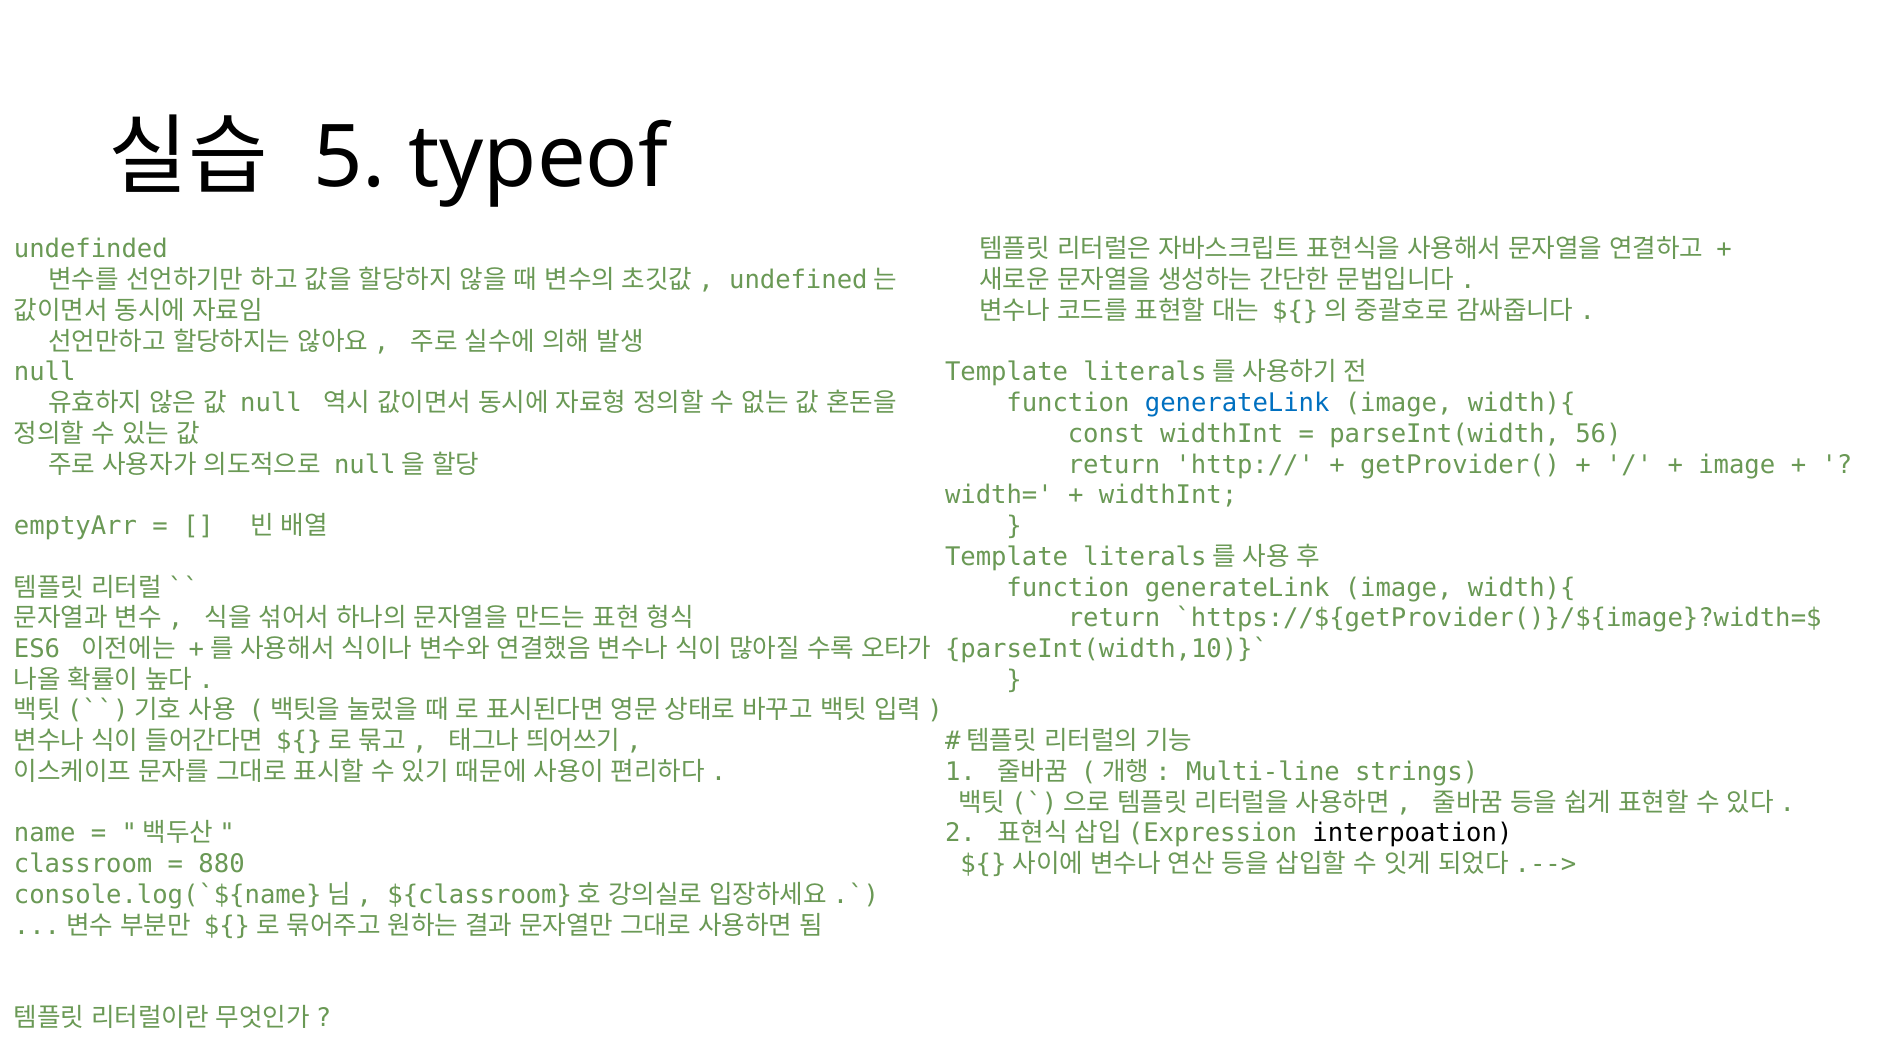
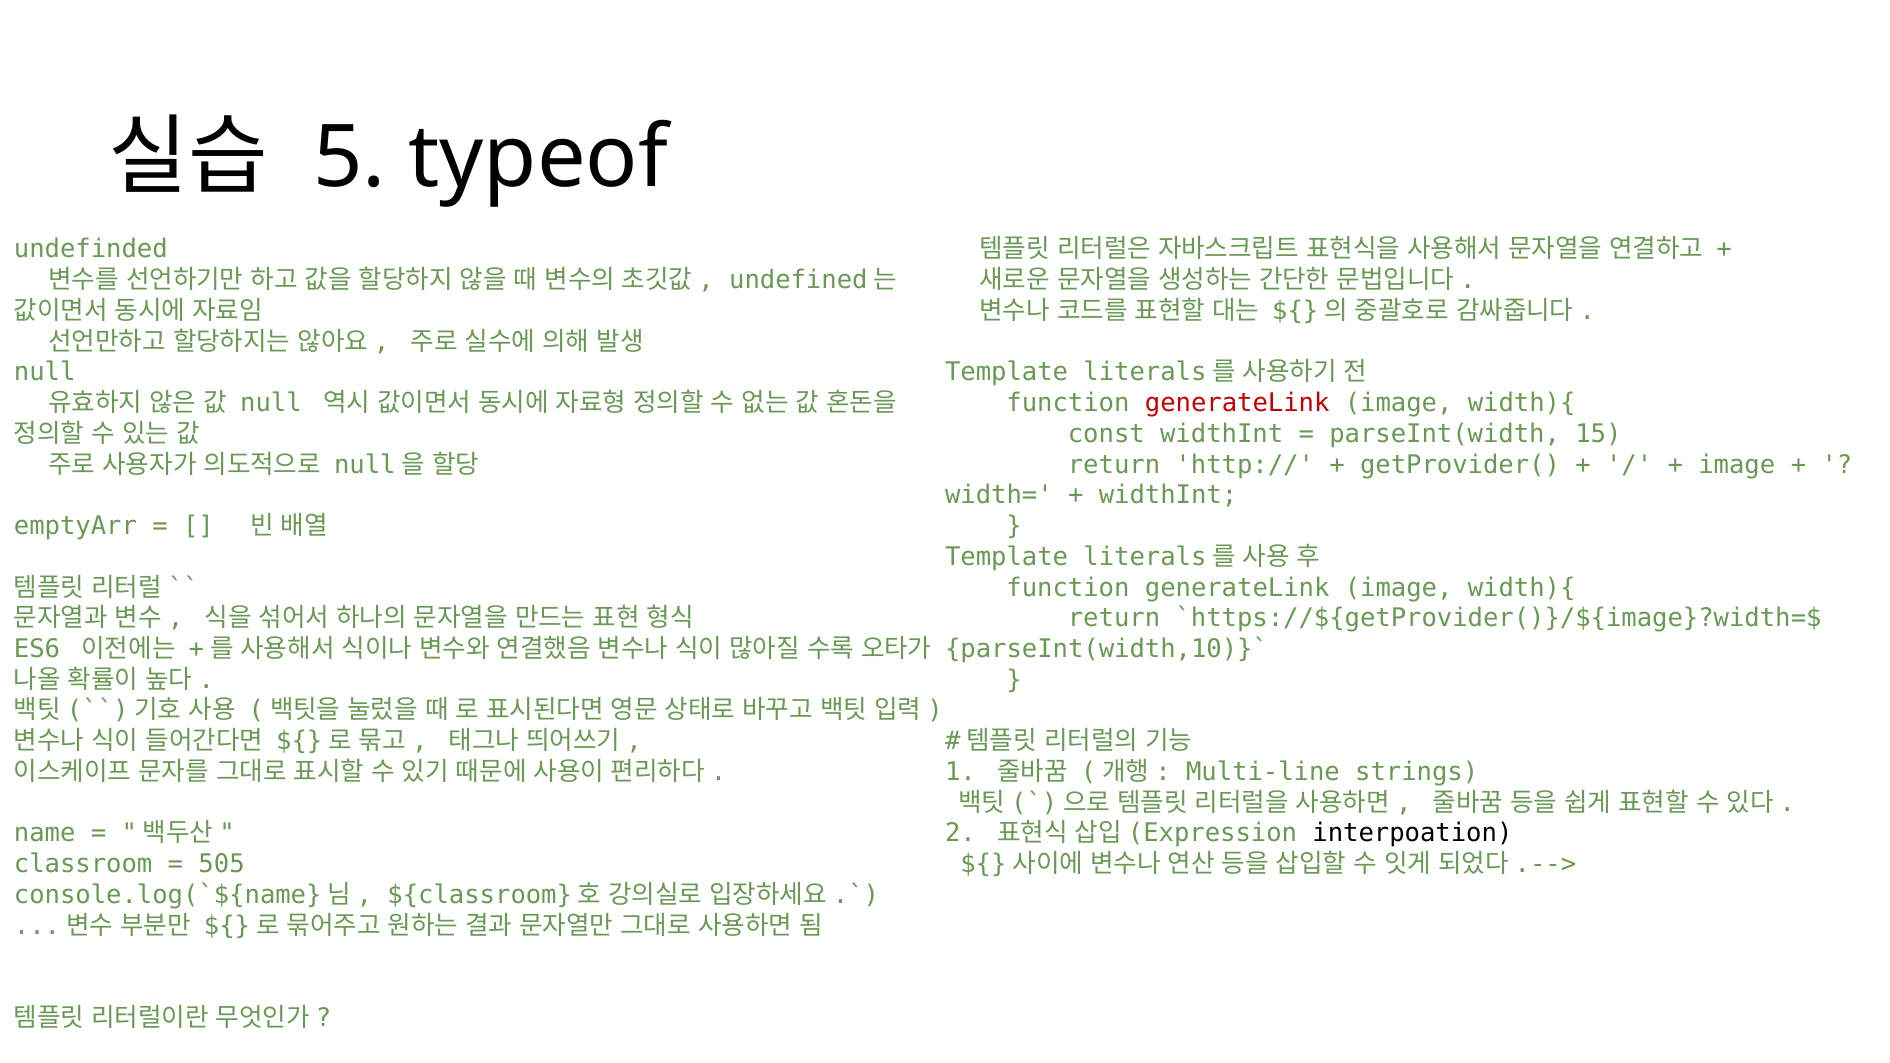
generateLink colour: blue -> red (1237, 403)
56: 56 -> 15 (1598, 434)
880: 880 -> 505 (222, 864)
